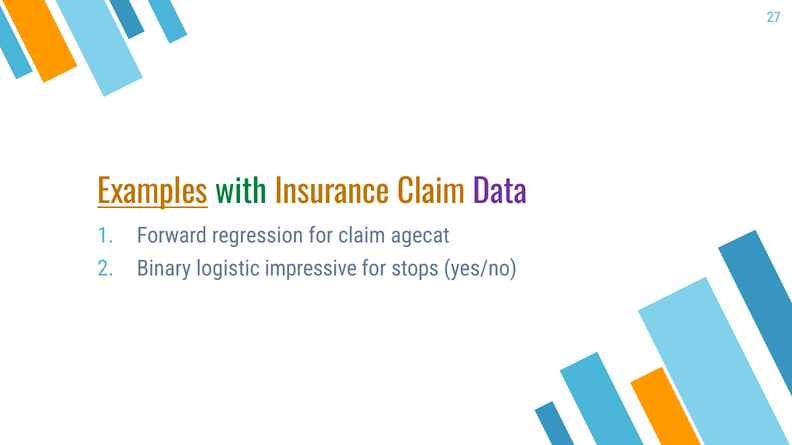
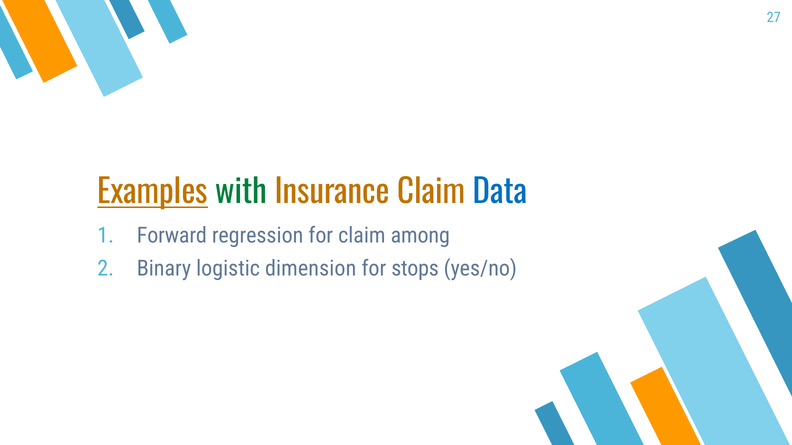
Data colour: purple -> blue (500, 193)
agecat: agecat -> among (420, 236)
impressive: impressive -> dimension (311, 269)
